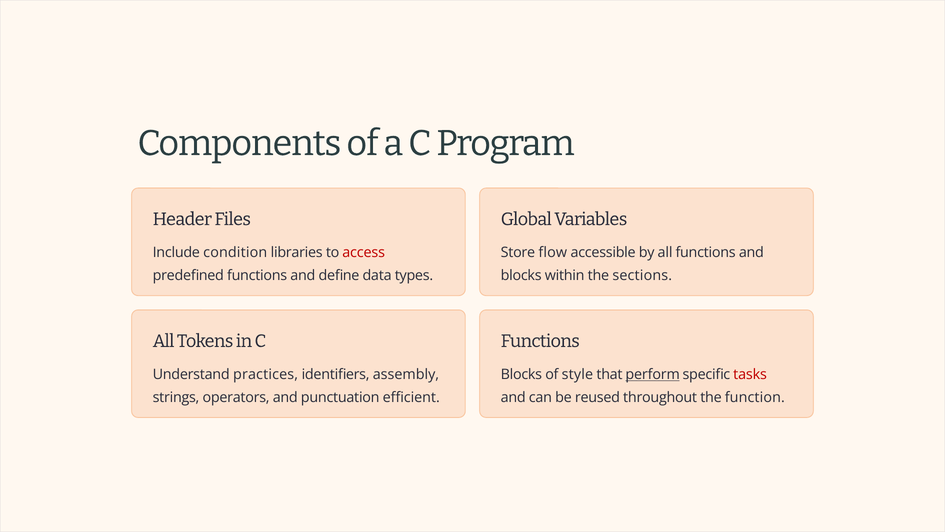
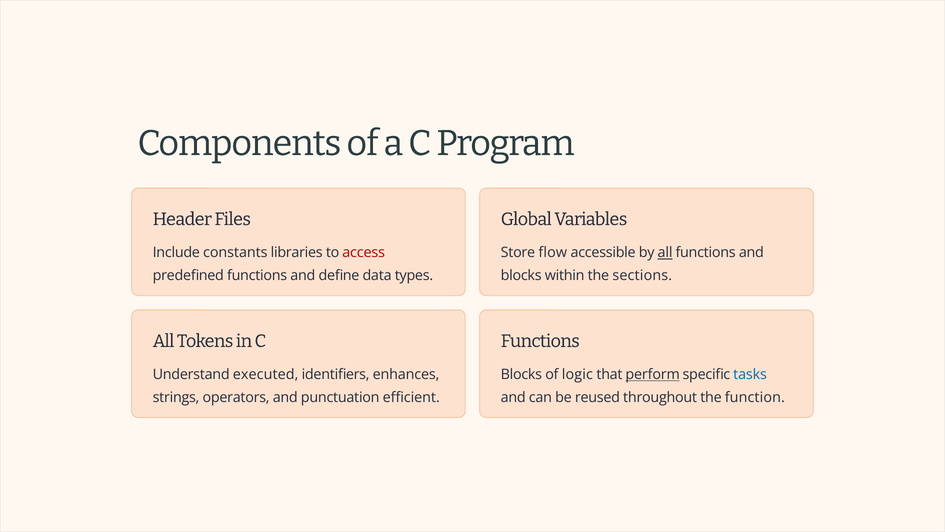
condition: condition -> constants (235, 252)
all underline: none -> present (665, 252)
practices: practices -> executed (266, 374)
assembly: assembly -> enhances (406, 374)
style: style -> logic (577, 374)
tasks colour: red -> blue (750, 374)
